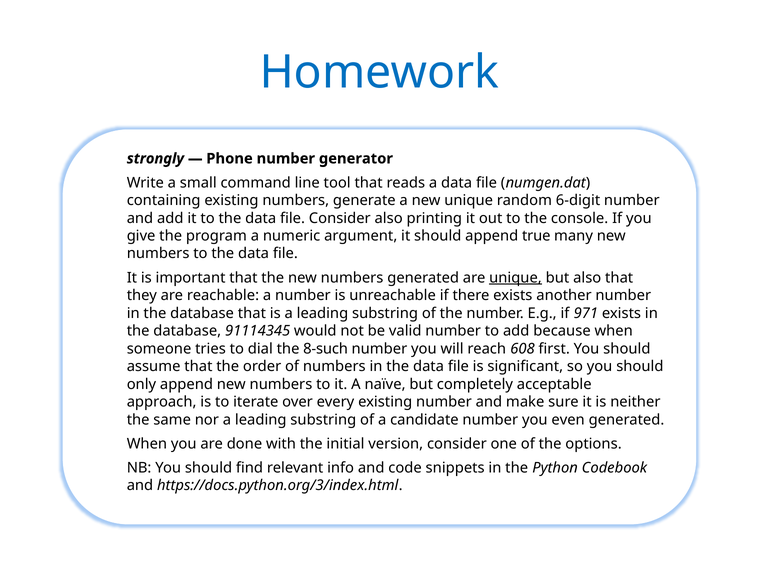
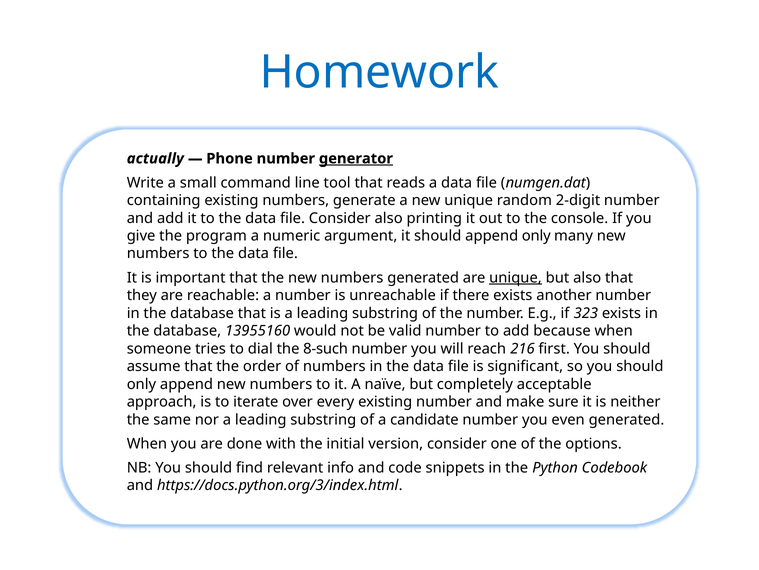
strongly: strongly -> actually (155, 158)
generator underline: none -> present (356, 158)
6-digit: 6-digit -> 2-digit (578, 200)
append true: true -> only (536, 236)
971: 971 -> 323 (586, 313)
91114345: 91114345 -> 13955160 (258, 330)
608: 608 -> 216 (522, 348)
